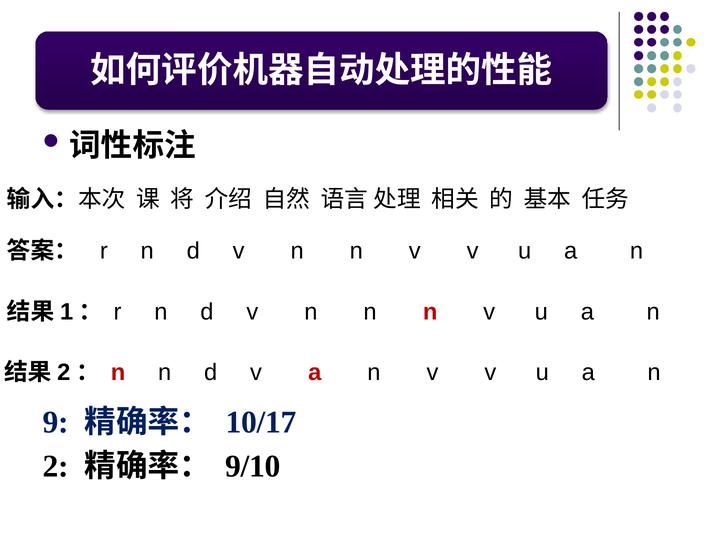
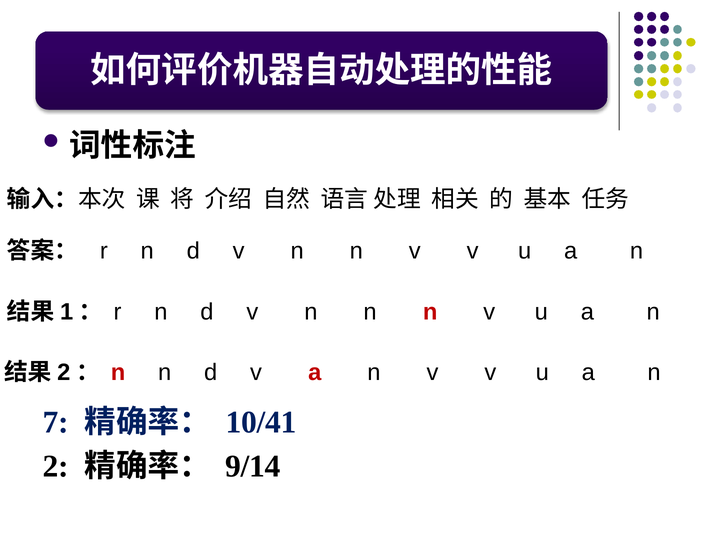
9: 9 -> 7 (56, 422)
10/17: 10/17 -> 10/41 (261, 422)
9/10: 9/10 -> 9/14 (253, 467)
